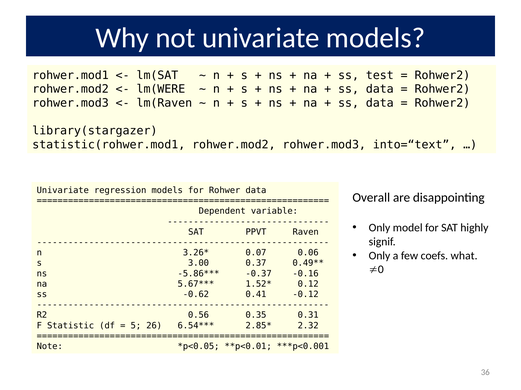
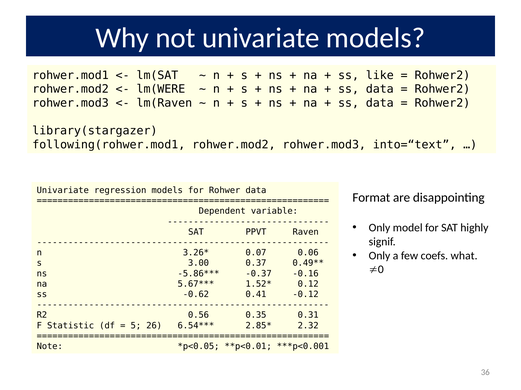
test: test -> like (380, 75)
statistic(rohwer.mod1: statistic(rohwer.mod1 -> following(rohwer.mod1 (109, 145)
Overall: Overall -> Format (371, 198)
